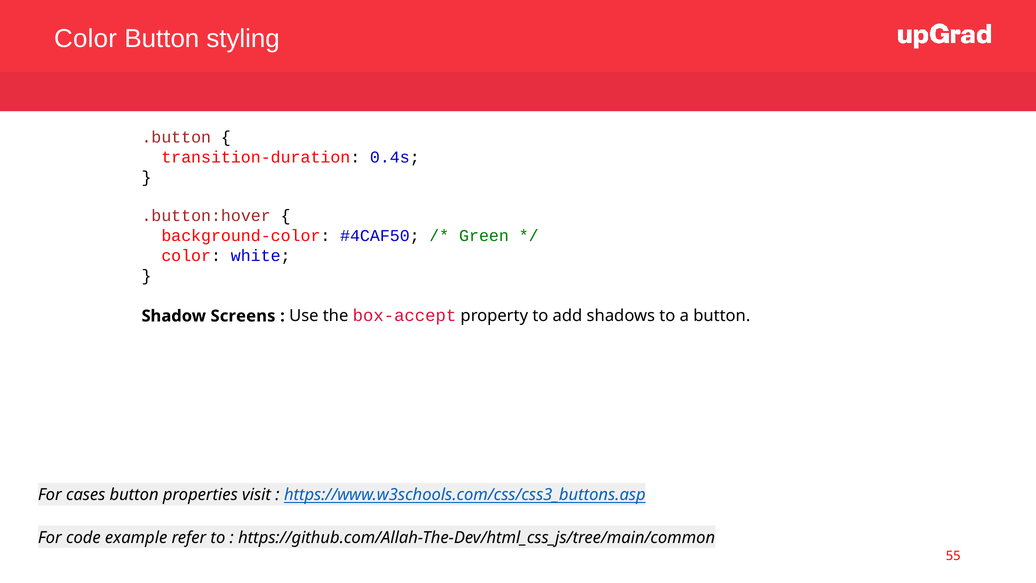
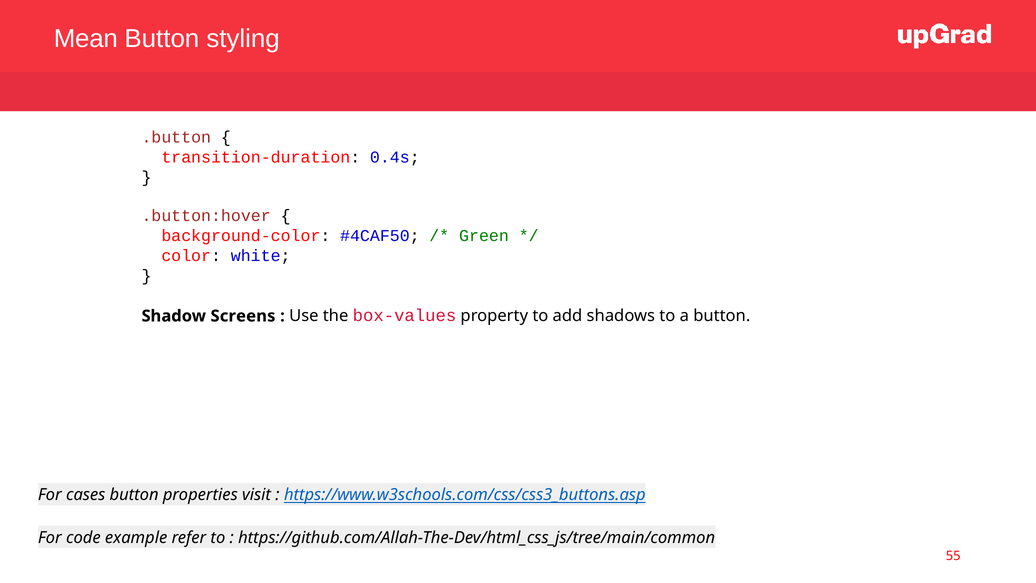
Color: Color -> Mean (86, 39)
box-accept: box-accept -> box-values (404, 316)
